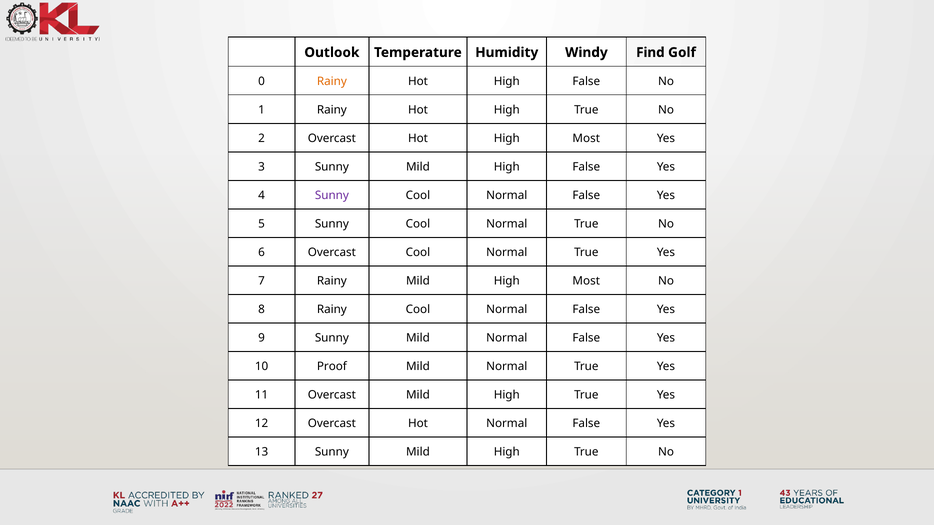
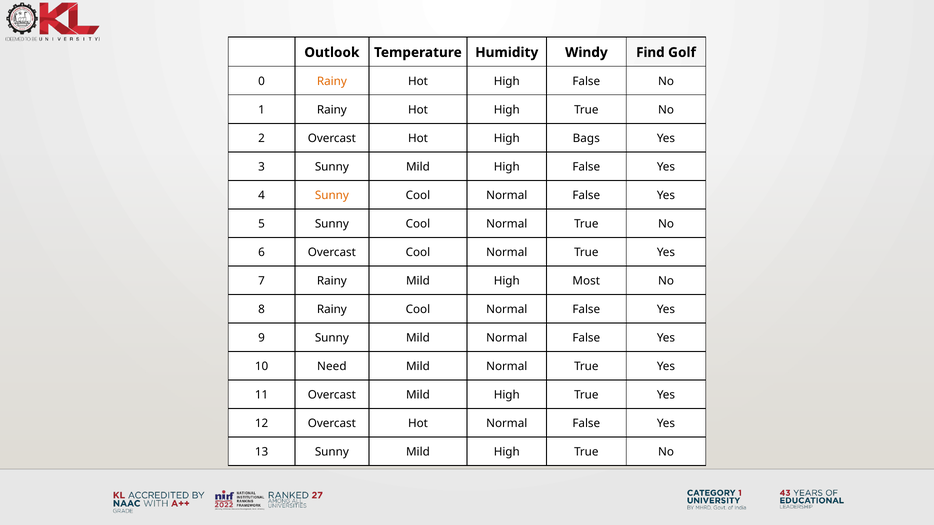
Hot High Most: Most -> Bags (586, 138)
Sunny colour: purple -> orange (332, 195)
Proof: Proof -> Need (332, 367)
